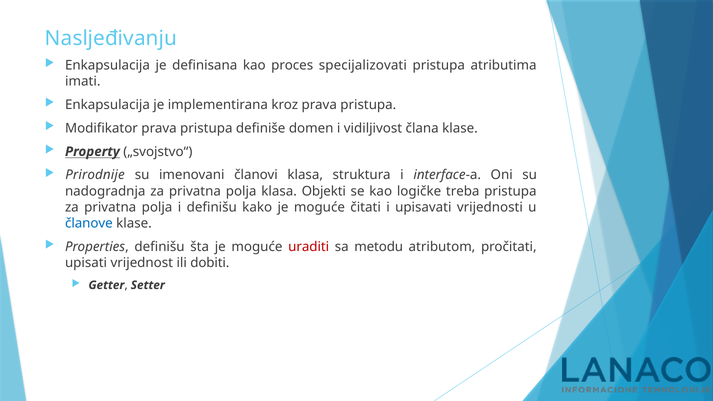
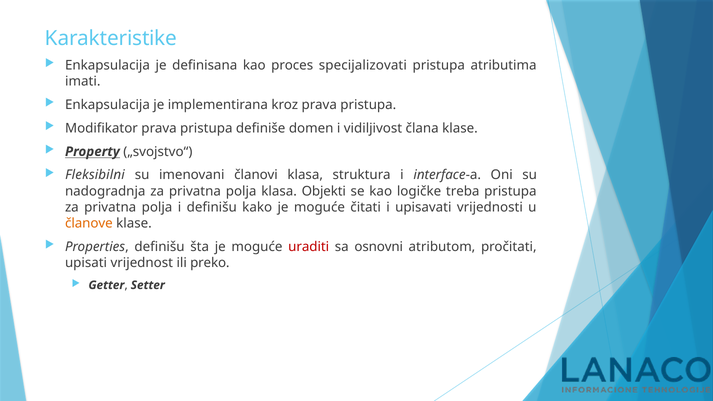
Nasljeđivanju: Nasljeđivanju -> Karakteristike (111, 39)
Prirodnije: Prirodnije -> Fleksibilni (95, 175)
članove colour: blue -> orange (89, 223)
metodu: metodu -> osnovni (379, 247)
dobiti: dobiti -> preko (210, 263)
